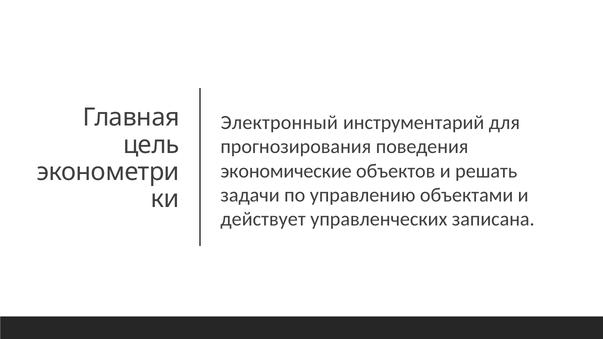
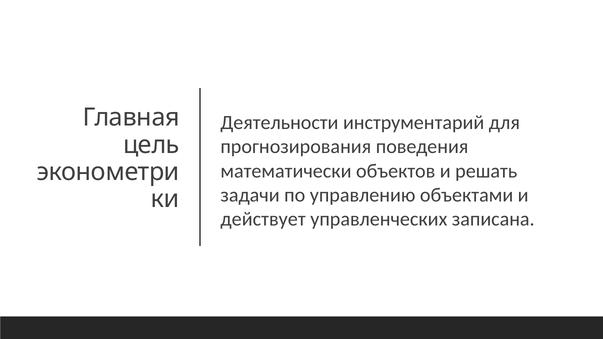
Электронный: Электронный -> Деятельности (279, 123)
экономические: экономические -> математически (286, 171)
